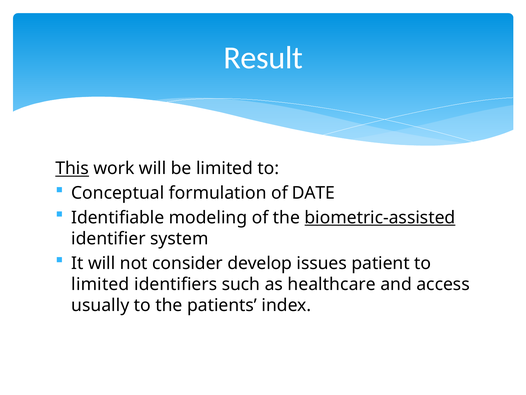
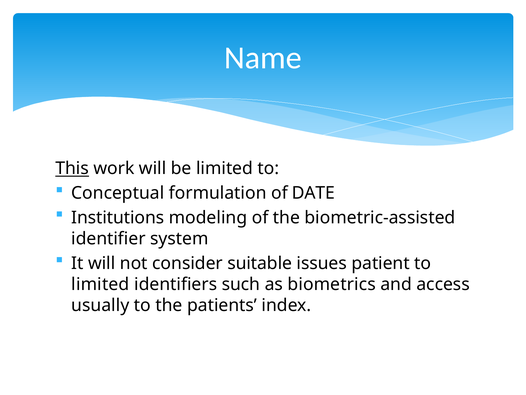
Result: Result -> Name (263, 58)
Identifiable: Identifiable -> Institutions (118, 217)
biometric-assisted underline: present -> none (380, 217)
develop: develop -> suitable (260, 263)
healthcare: healthcare -> biometrics (332, 284)
